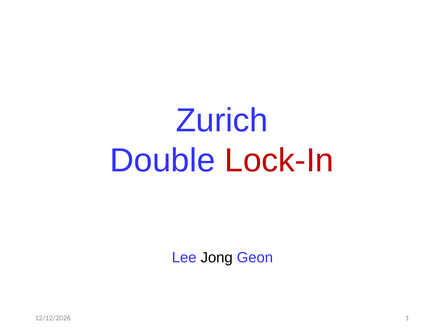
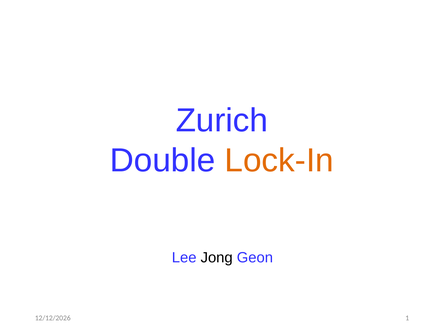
Lock-In colour: red -> orange (279, 161)
